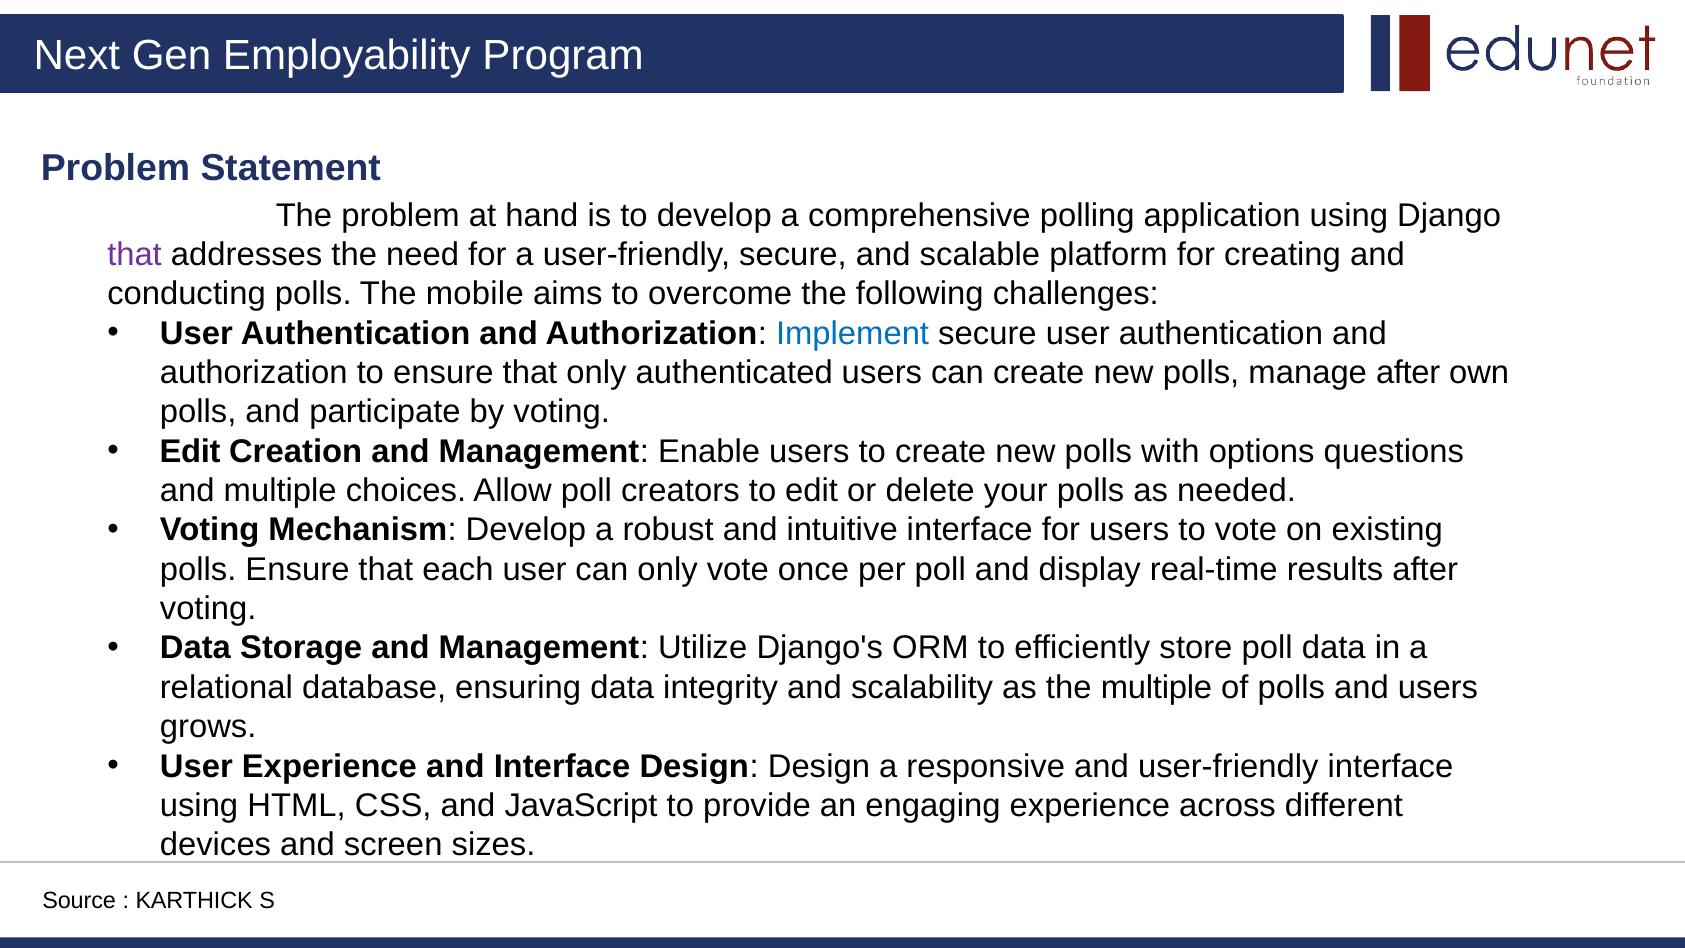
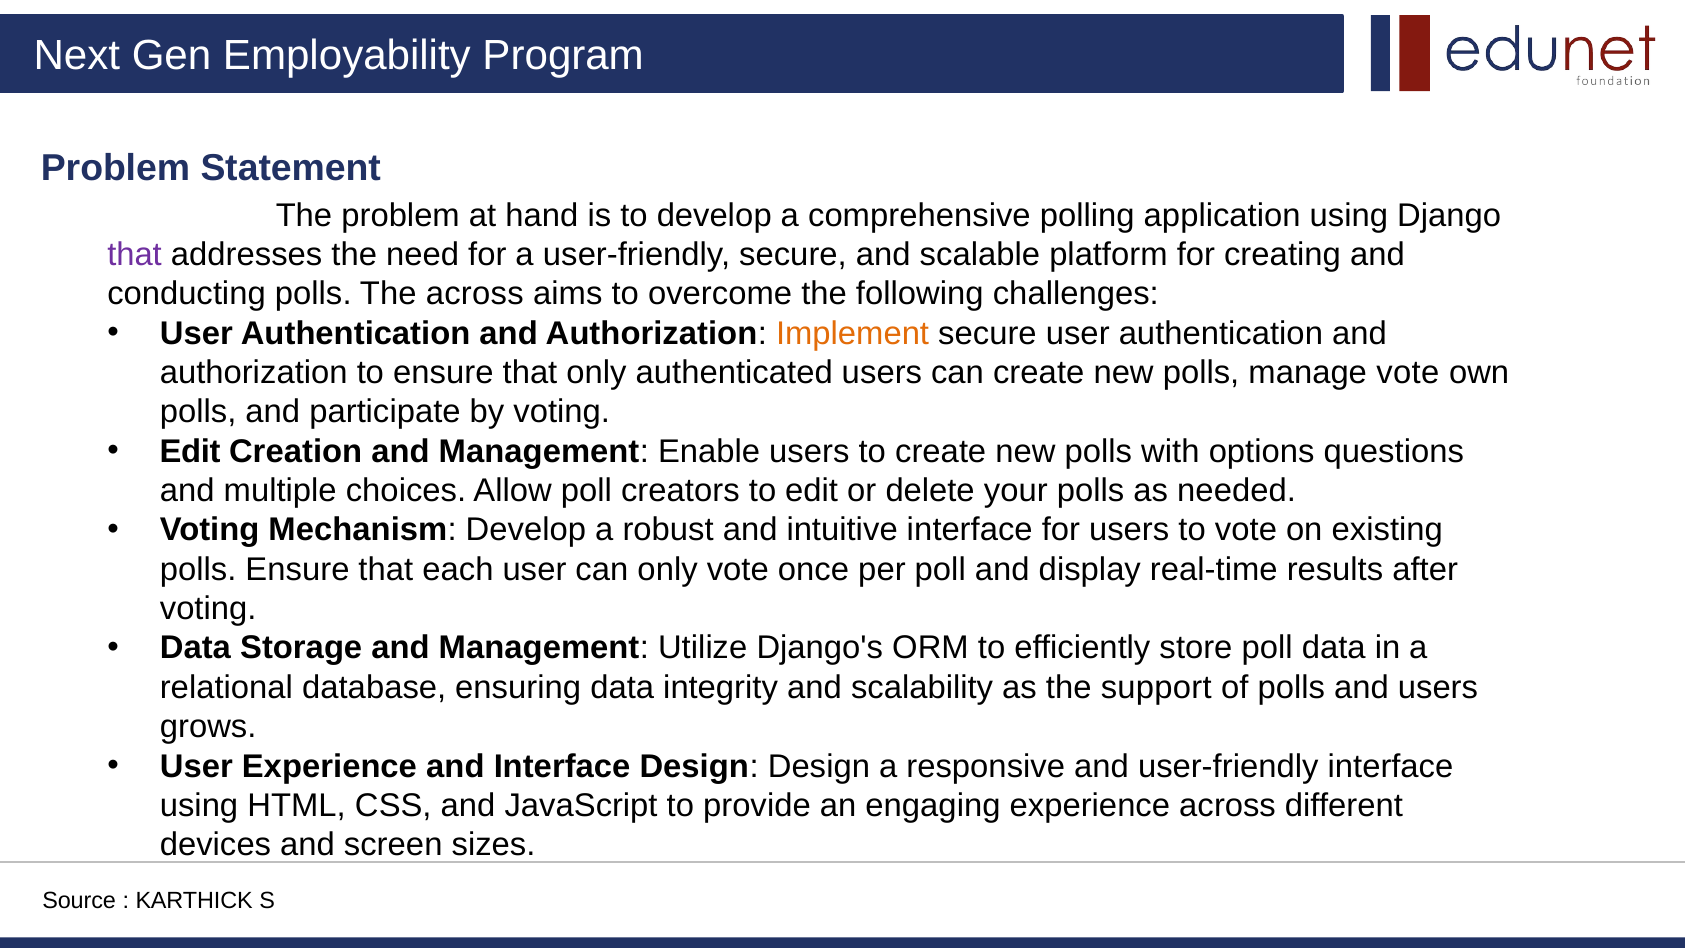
The mobile: mobile -> across (475, 294)
Implement colour: blue -> orange (853, 333)
manage after: after -> vote (1408, 373)
the multiple: multiple -> support (1156, 687)
